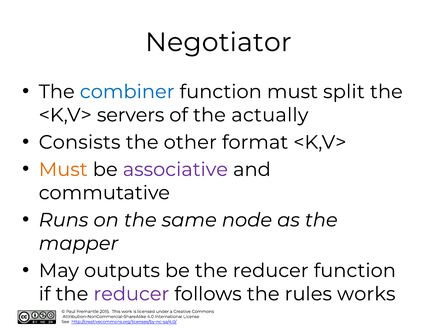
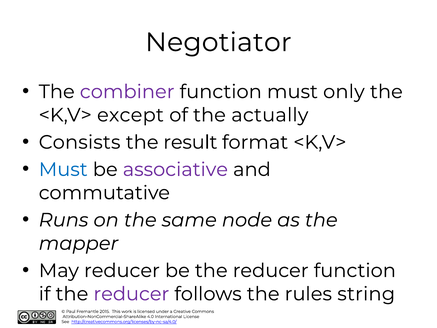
combiner colour: blue -> purple (127, 92)
split: split -> only (344, 92)
servers: servers -> except (130, 115)
other: other -> result (190, 142)
Must colour: orange -> blue (63, 169)
May outputs: outputs -> reducer (122, 270)
works: works -> string (366, 294)
